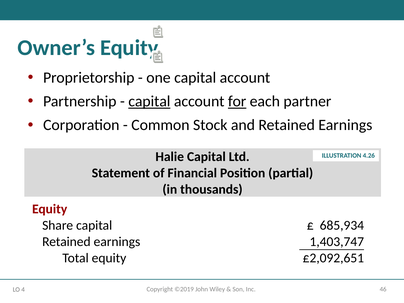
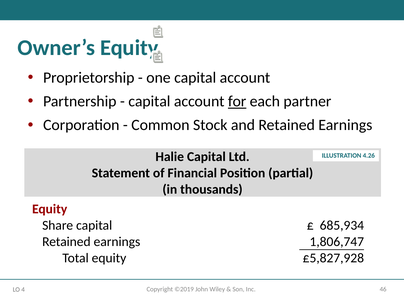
capital underline: present -> none (149, 101)
1,403,747: 1,403,747 -> 1,806,747 (337, 242)
£2,092,651: £2,092,651 -> £5,827,928 (333, 258)
